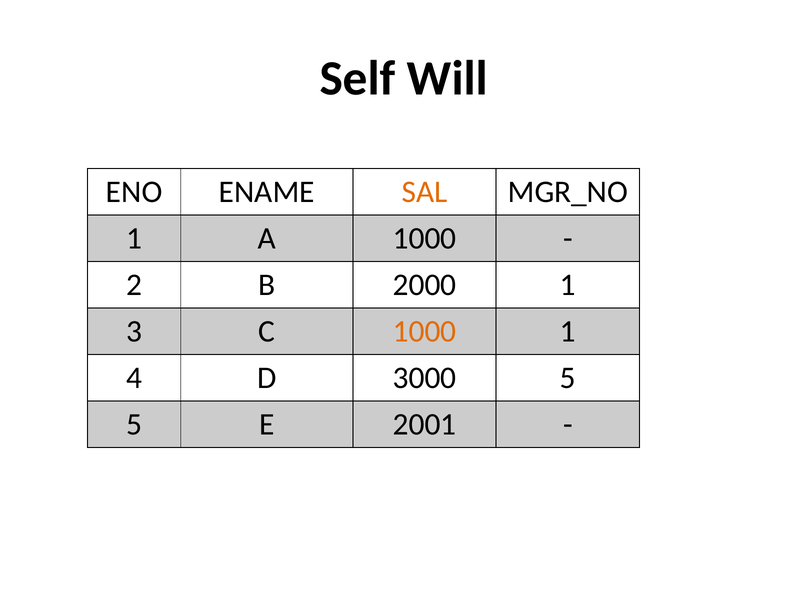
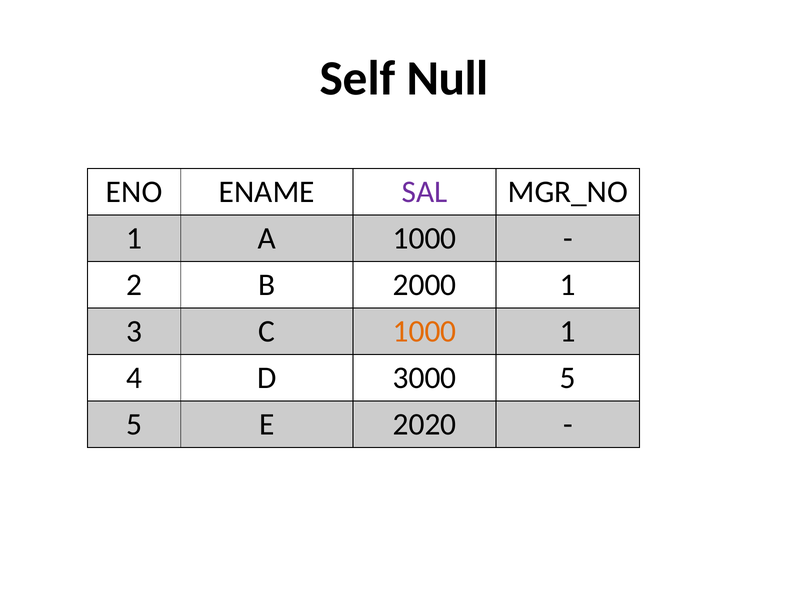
Will: Will -> Null (448, 78)
SAL colour: orange -> purple (425, 192)
2001: 2001 -> 2020 (425, 424)
